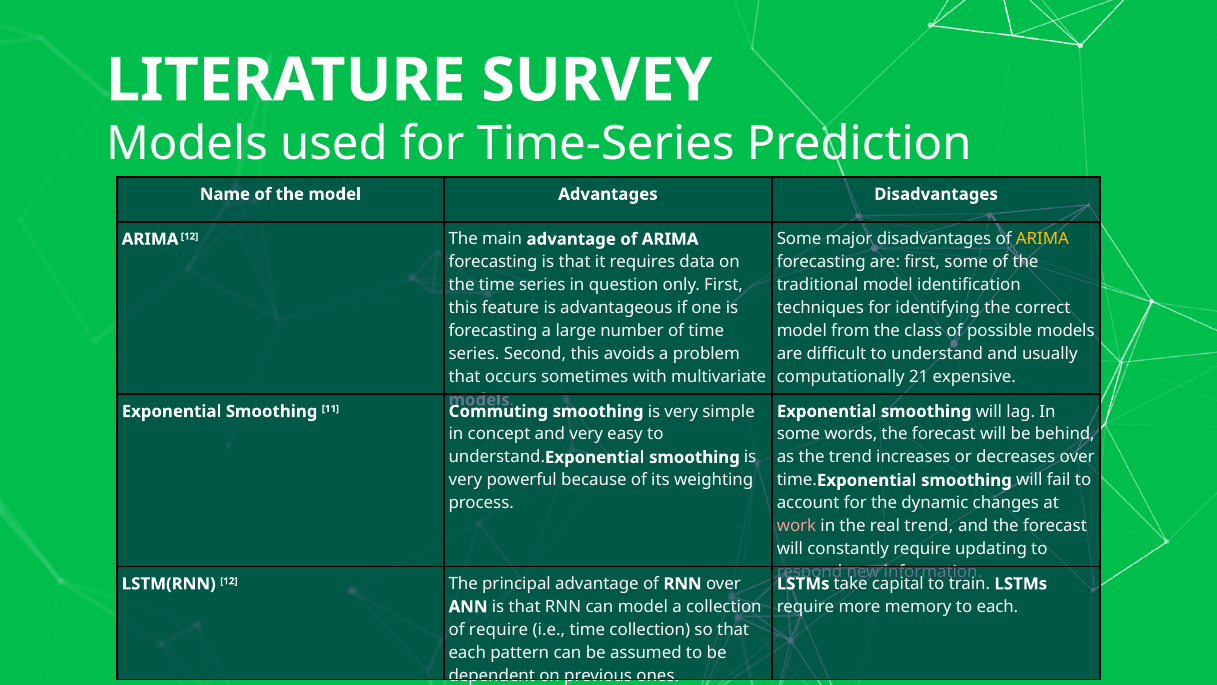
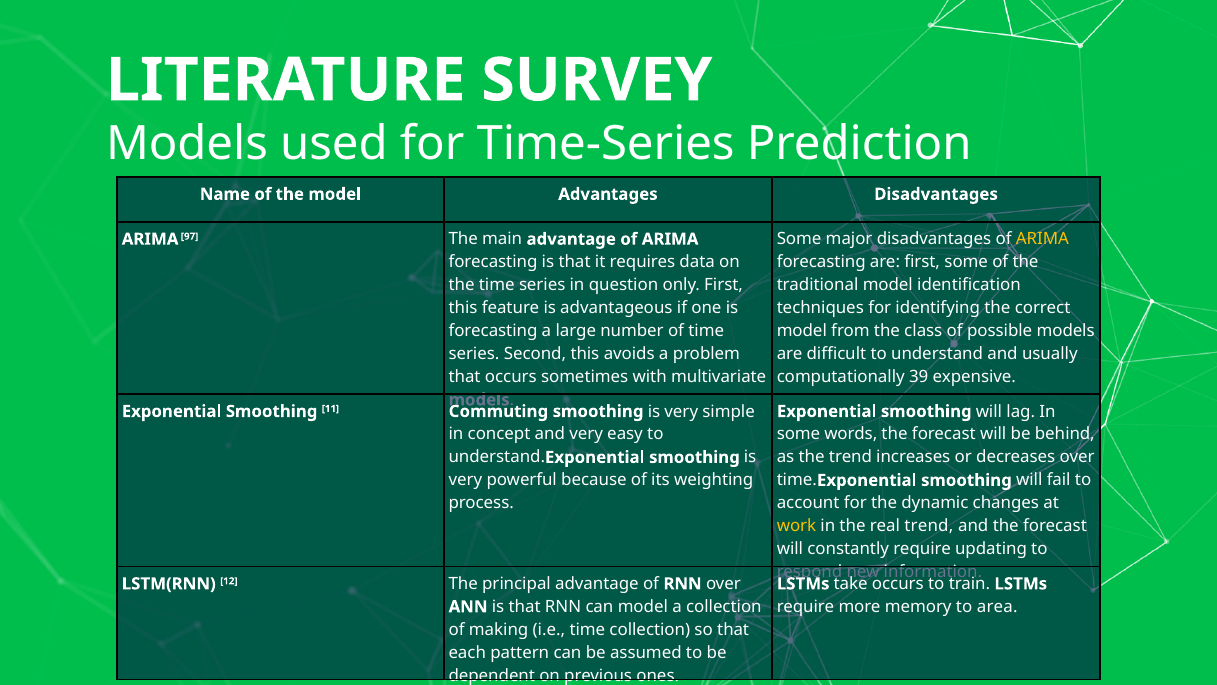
ARIMA 12: 12 -> 97 (190, 236)
21: 21 -> 39 (919, 377)
work colour: pink -> yellow (796, 526)
take capital: capital -> occurs (898, 583)
to each: each -> area (997, 606)
of require: require -> making (499, 629)
